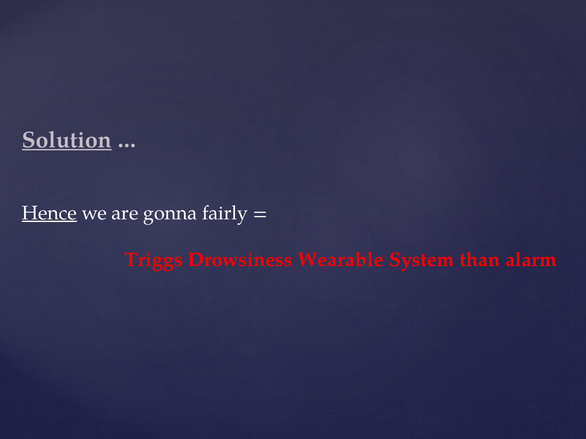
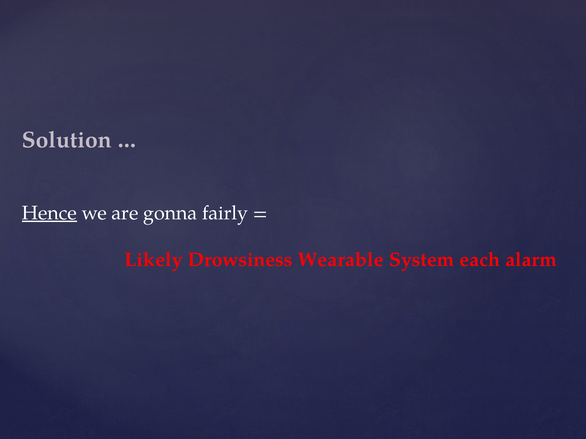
Solution underline: present -> none (67, 140)
Triggs: Triggs -> Likely (154, 260)
than: than -> each (480, 260)
